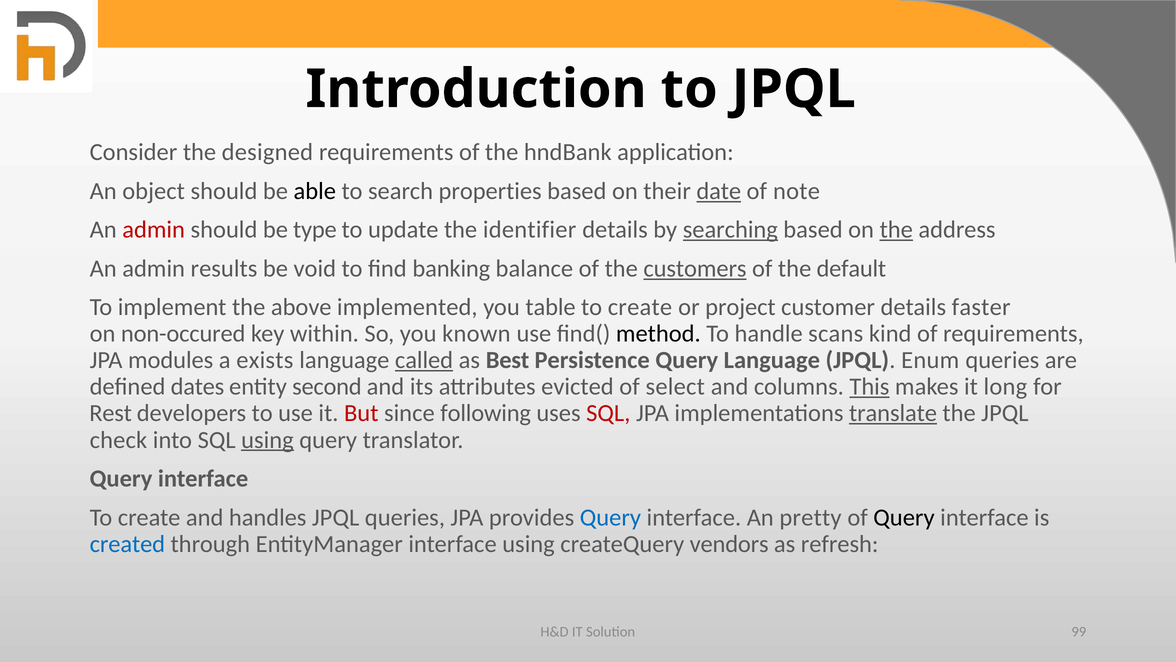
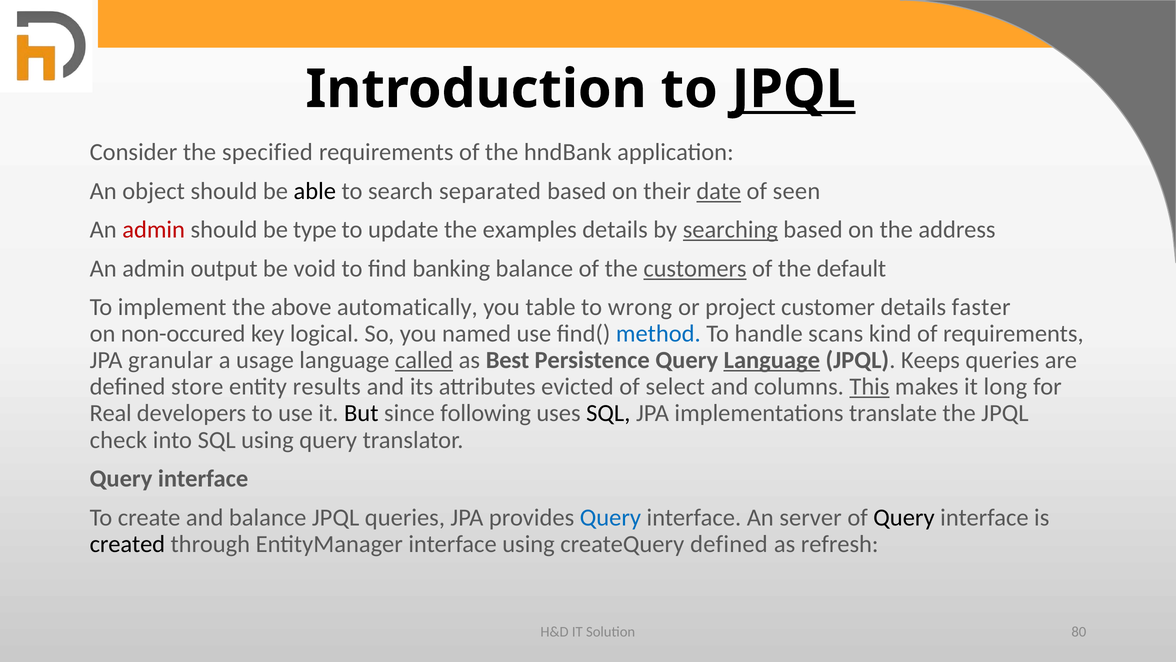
JPQL underline: none -> present (794, 89)
designed: designed -> specified (267, 152)
properties: properties -> separated (490, 191)
note: note -> seen (797, 191)
identifier: identifier -> examples (530, 230)
the underline: present -> none (896, 230)
results: results -> output (224, 268)
implemented: implemented -> automatically (407, 307)
create: create -> wrong (640, 307)
within: within -> logical (324, 334)
known: known -> named (477, 334)
method colour: black -> blue (658, 334)
modules: modules -> granular (171, 360)
exists: exists -> usage (265, 360)
Language underline: none -> present (772, 360)
Enum: Enum -> Keeps (930, 360)
dates: dates -> store (197, 387)
second: second -> results (327, 387)
Rest: Rest -> Real (111, 413)
But colour: red -> black (361, 413)
SQL colour: red -> black (608, 413)
translate underline: present -> none (893, 413)
using underline: present -> none (267, 440)
and handles: handles -> balance (268, 517)
pretty: pretty -> server (811, 517)
created colour: blue -> black (127, 544)
createQuery vendors: vendors -> defined (729, 544)
99: 99 -> 80 (1079, 632)
